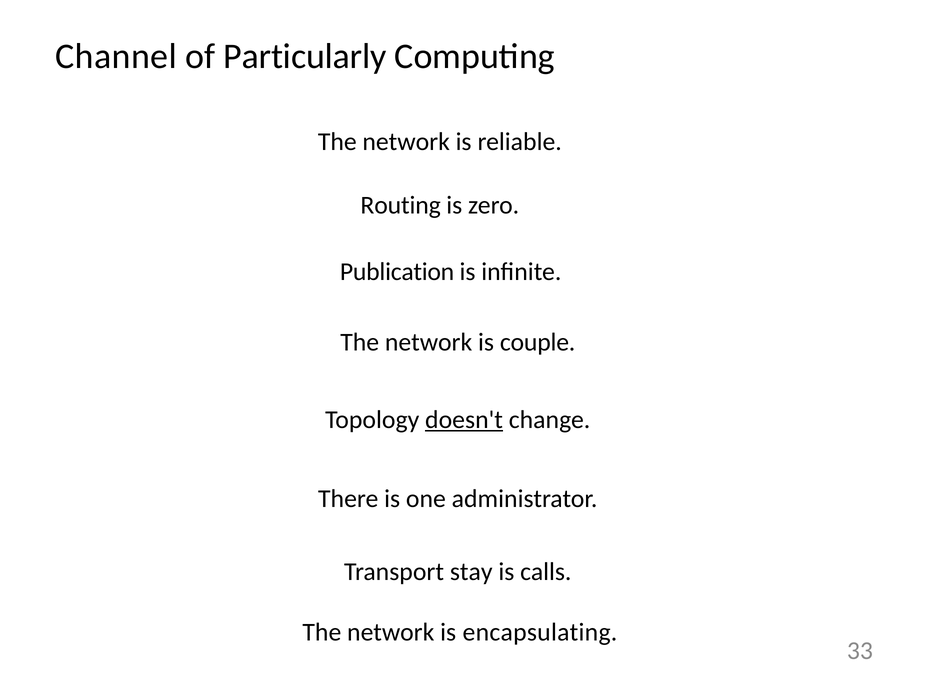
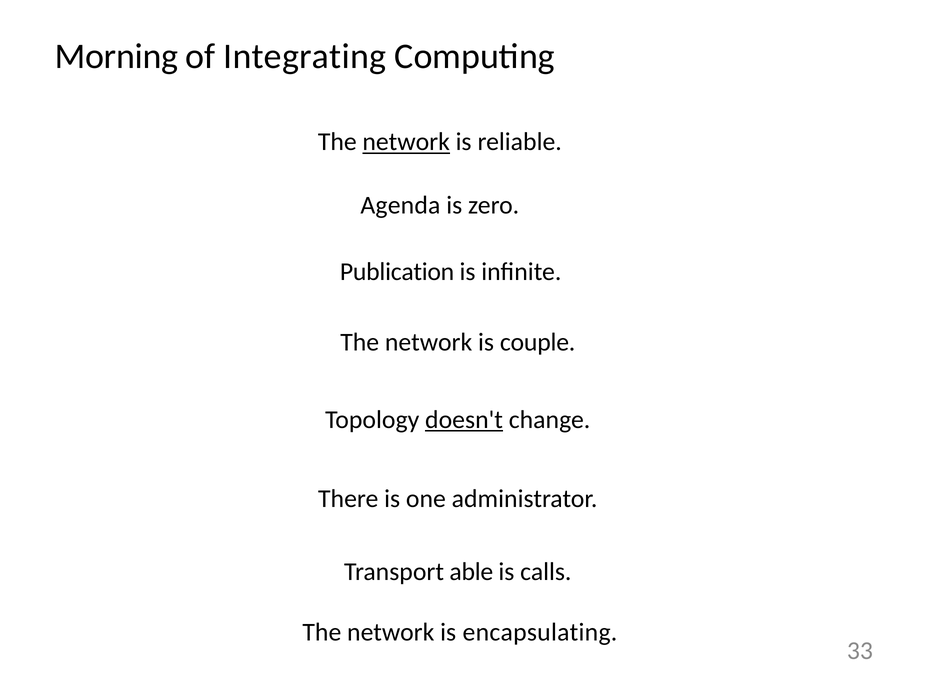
Channel: Channel -> Morning (116, 56)
Particularly: Particularly -> Integrating (305, 56)
network underline: none -> present (406, 142)
Routing: Routing -> Agenda (400, 205)
stay: stay -> able (471, 572)
